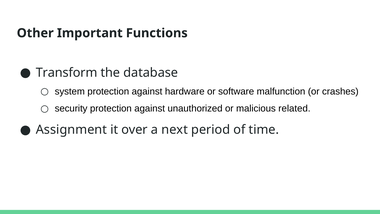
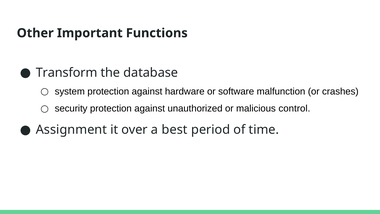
related: related -> control (294, 108)
next: next -> best (175, 130)
